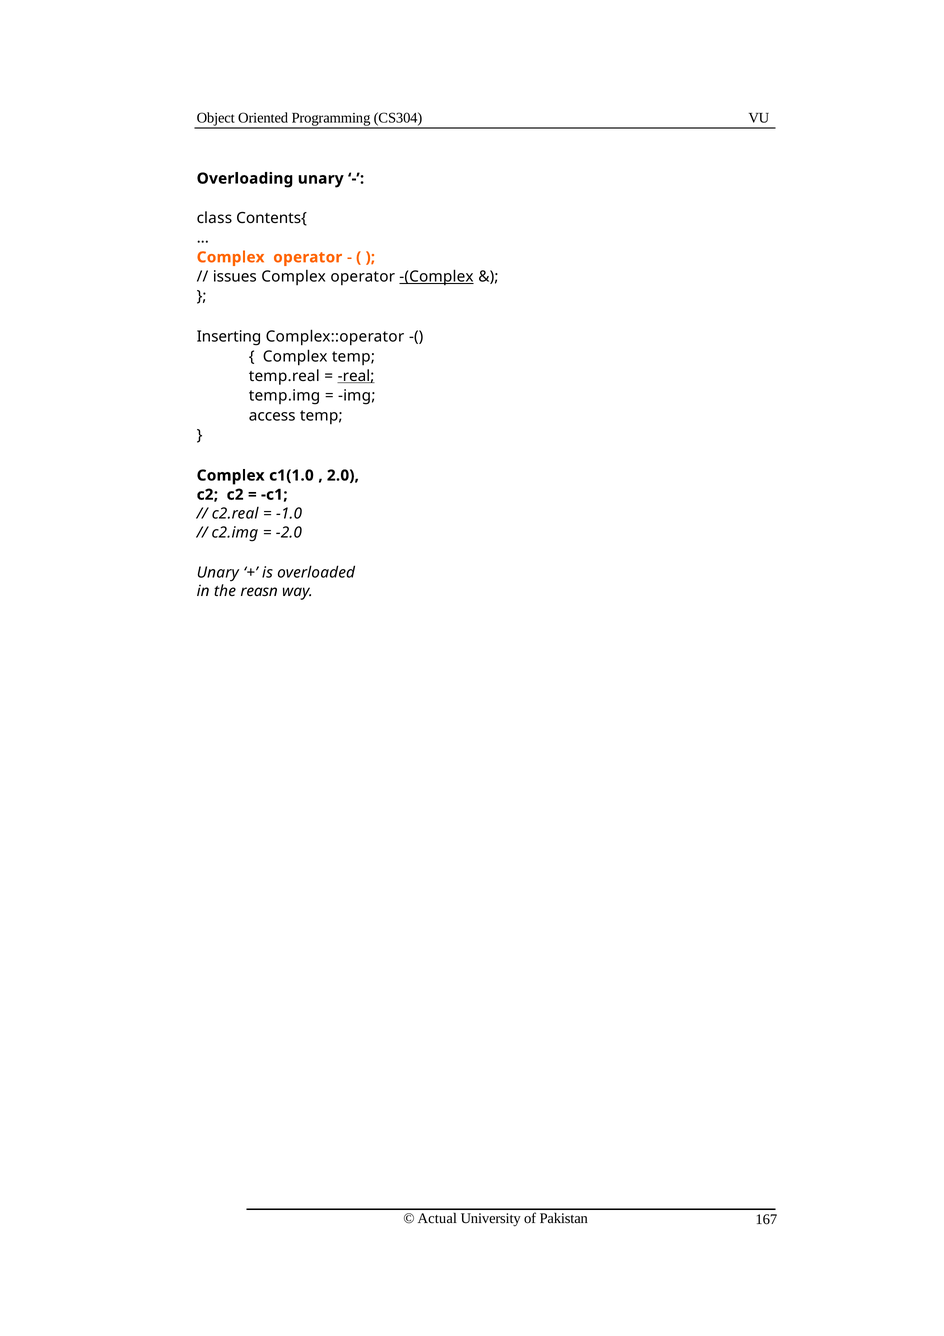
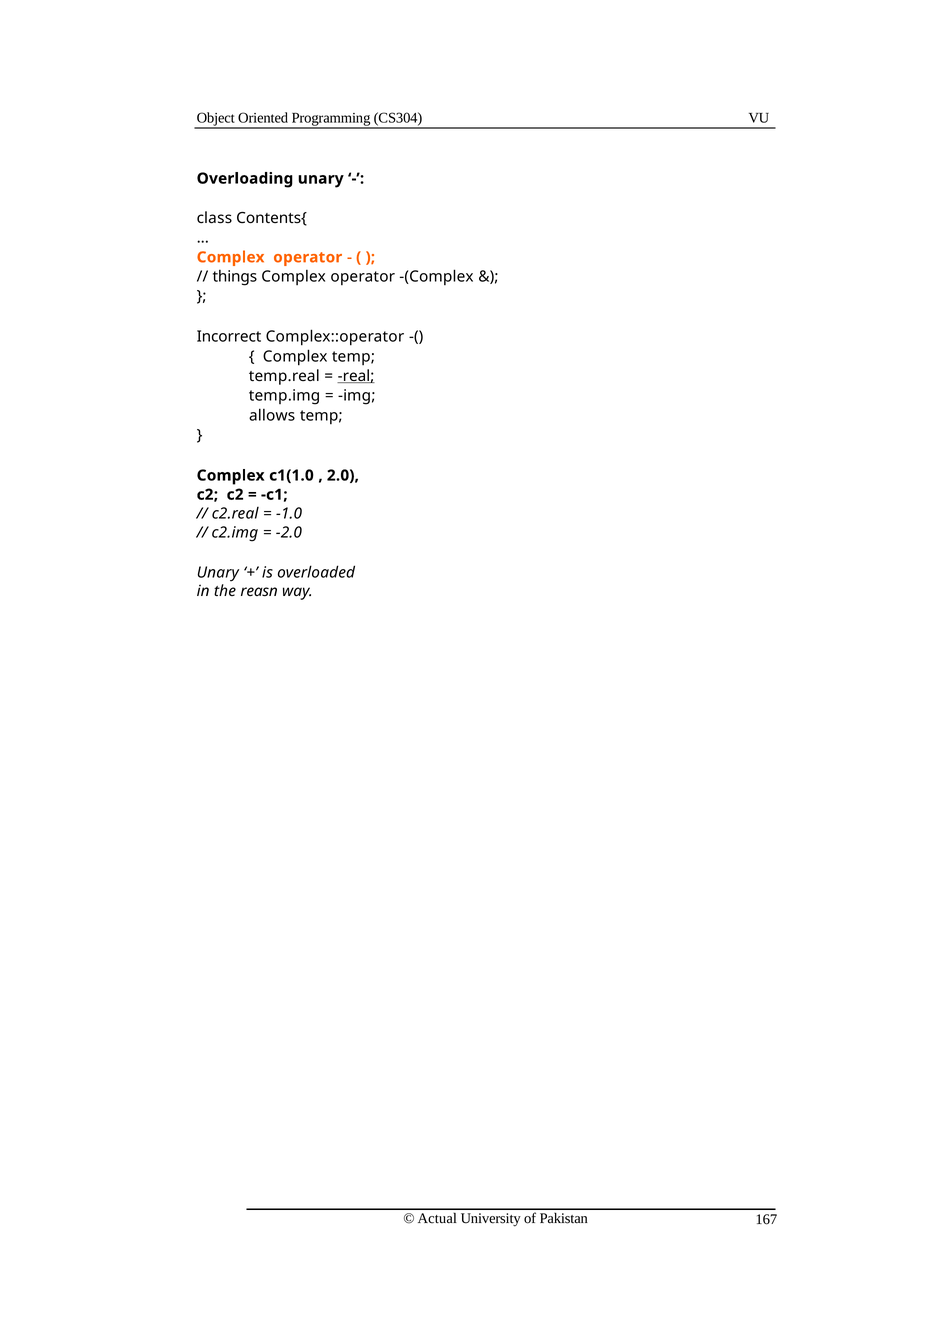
issues: issues -> things (235, 277)
-(Complex underline: present -> none (436, 277)
Inserting: Inserting -> Incorrect (229, 337)
access: access -> allows (272, 416)
